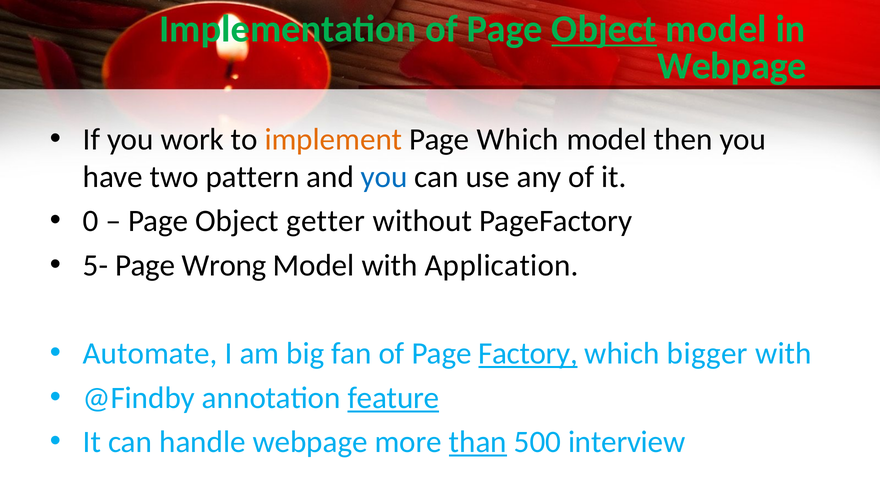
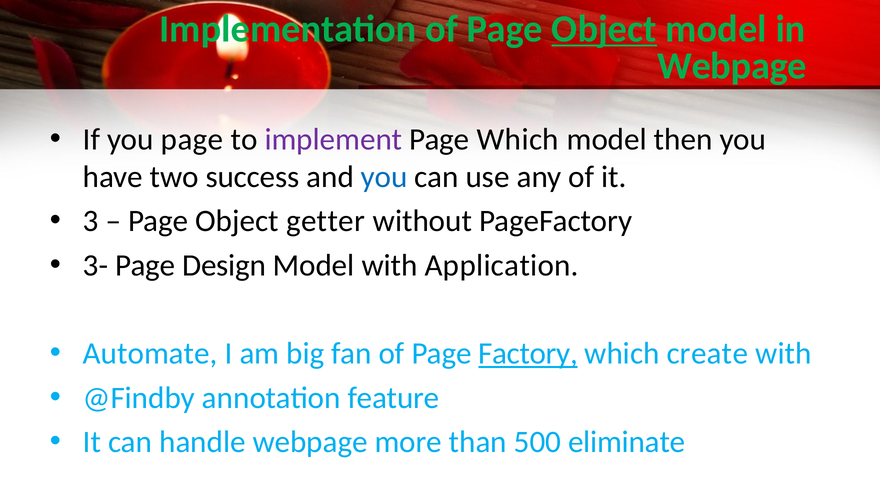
you work: work -> page (192, 139)
implement colour: orange -> purple (333, 139)
pattern: pattern -> success (253, 177)
0: 0 -> 3 (91, 221)
5-: 5- -> 3- (95, 265)
Wrong: Wrong -> Design (224, 265)
bigger: bigger -> create (707, 354)
feature underline: present -> none (393, 398)
than underline: present -> none (478, 442)
interview: interview -> eliminate (627, 442)
